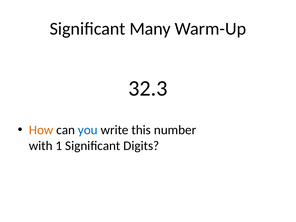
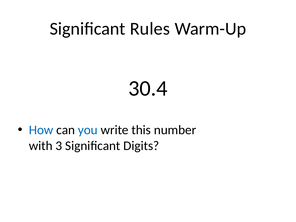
Many: Many -> Rules (150, 29)
32.3: 32.3 -> 30.4 (148, 88)
How colour: orange -> blue (41, 130)
1: 1 -> 3 (59, 146)
